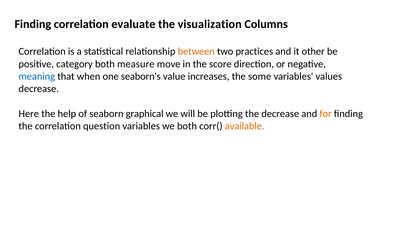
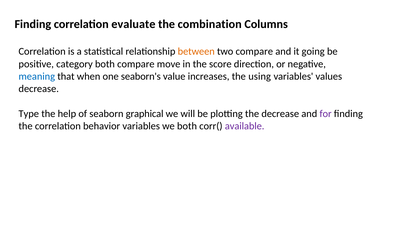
visualization: visualization -> combination (210, 24)
two practices: practices -> compare (254, 51)
other: other -> going (313, 51)
both measure: measure -> compare (136, 64)
some: some -> using (260, 76)
Here: Here -> Type (29, 114)
for colour: orange -> purple (326, 114)
question: question -> behavior (102, 126)
available colour: orange -> purple (245, 126)
